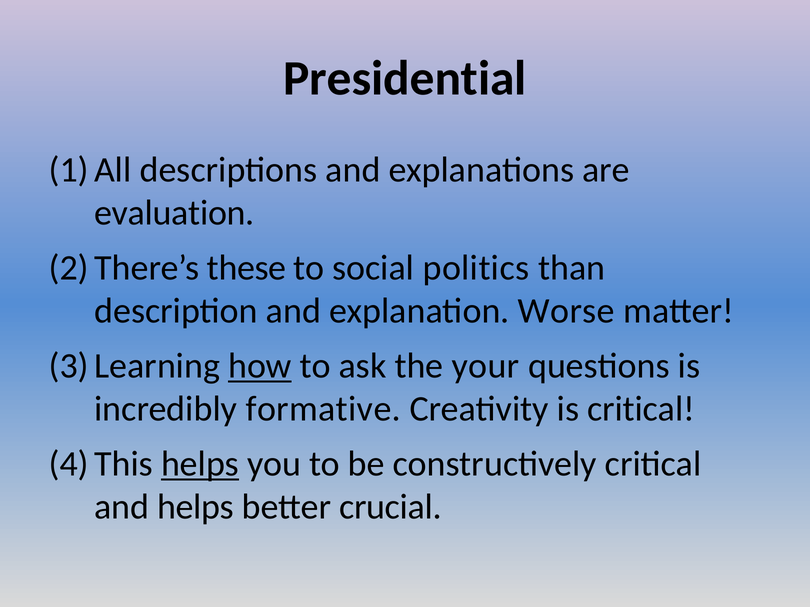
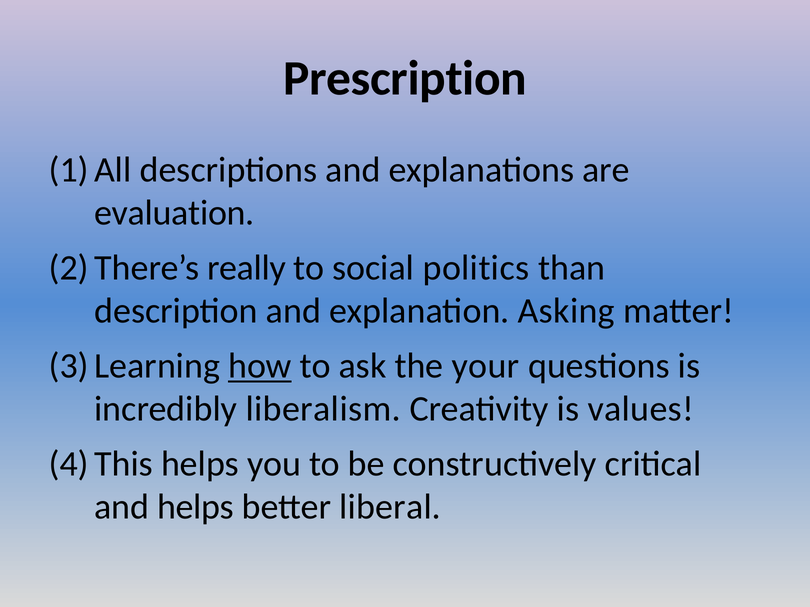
Presidential: Presidential -> Prescription (405, 78)
these: these -> really (247, 268)
Worse: Worse -> Asking (566, 311)
formative: formative -> liberalism (323, 409)
is critical: critical -> values (641, 409)
helps underline: present -> none (200, 464)
crucial: crucial -> liberal (390, 508)
